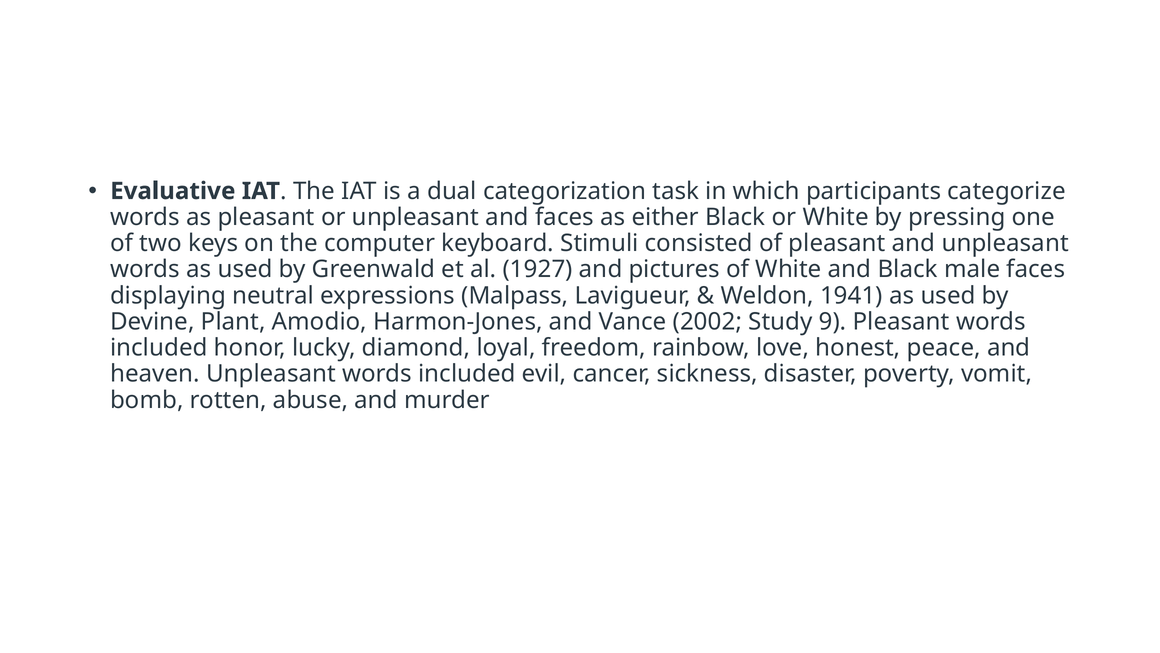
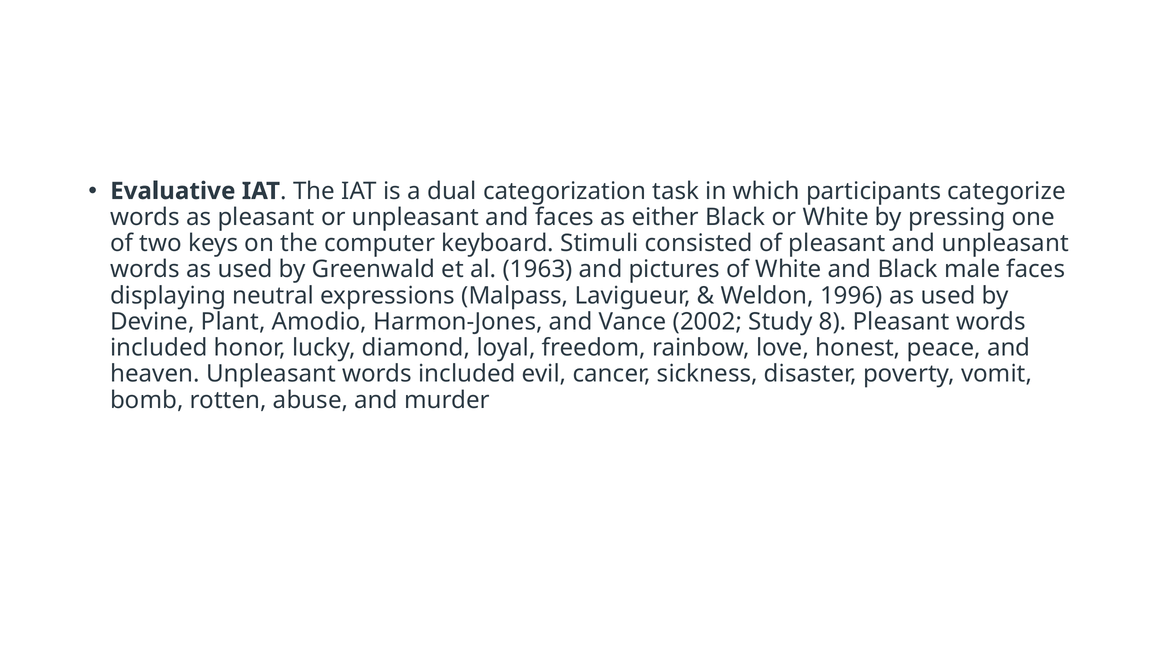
1927: 1927 -> 1963 (538, 269)
1941: 1941 -> 1996 (851, 295)
9: 9 -> 8 (833, 321)
